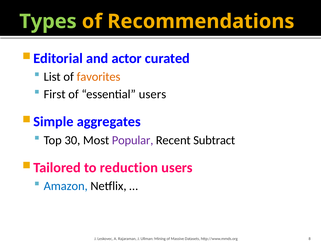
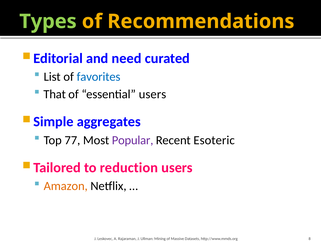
actor: actor -> need (127, 58)
favorites colour: orange -> blue (99, 77)
First: First -> That (55, 94)
30: 30 -> 77 (72, 140)
Subtract: Subtract -> Esoteric (214, 140)
Amazon colour: blue -> orange (66, 186)
